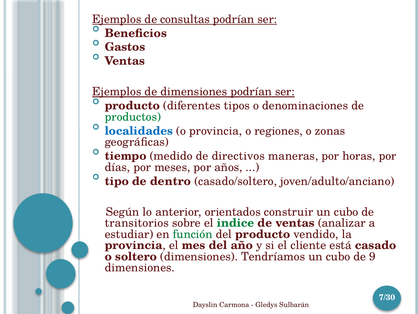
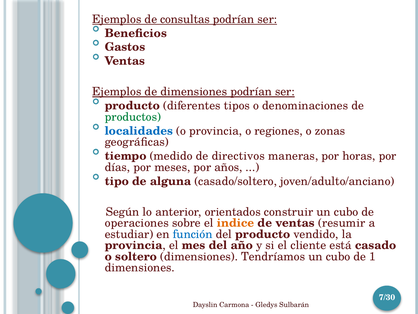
dentro: dentro -> alguna (171, 181)
transitorios: transitorios -> operaciones (137, 223)
indice colour: green -> orange (236, 223)
analizar: analizar -> resumir (342, 223)
función colour: green -> blue (193, 234)
9: 9 -> 1 (372, 256)
